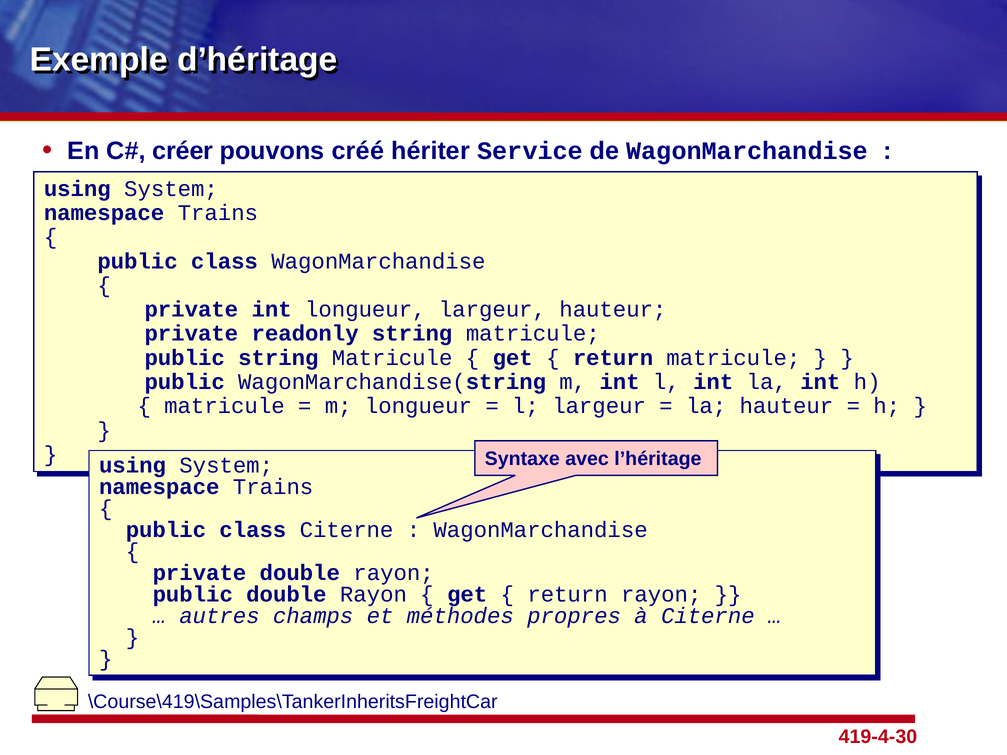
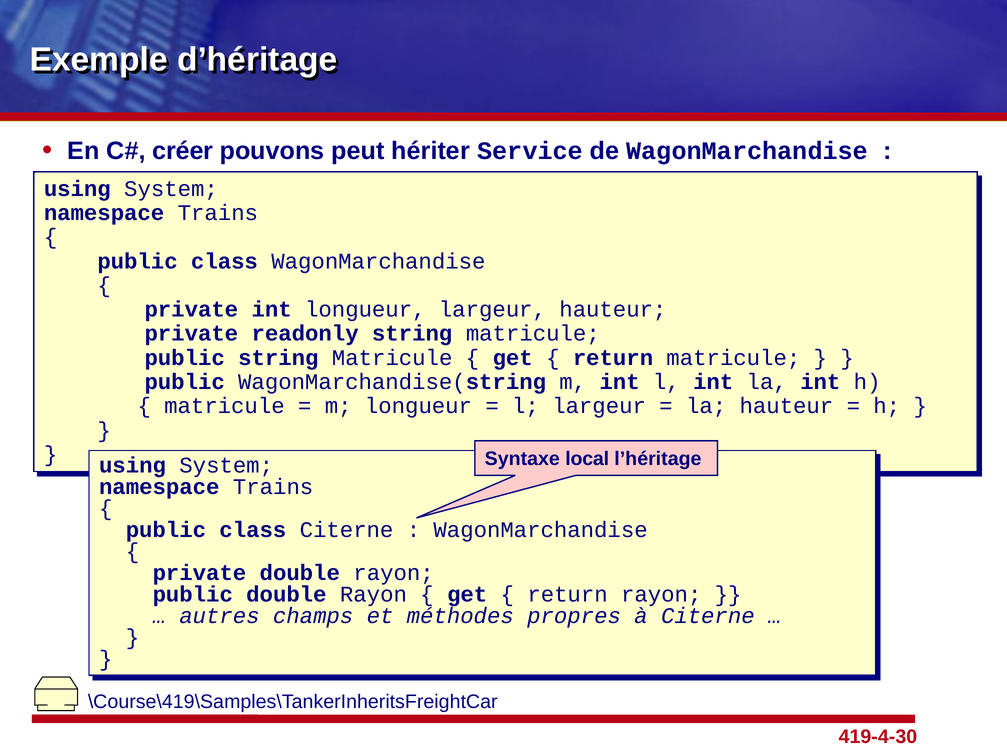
créé: créé -> peut (358, 151)
avec: avec -> local (587, 459)
